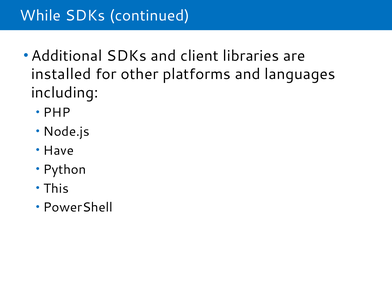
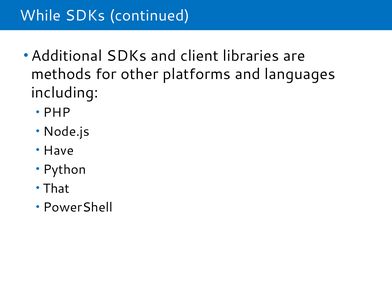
installed: installed -> methods (61, 74)
This: This -> That (56, 188)
